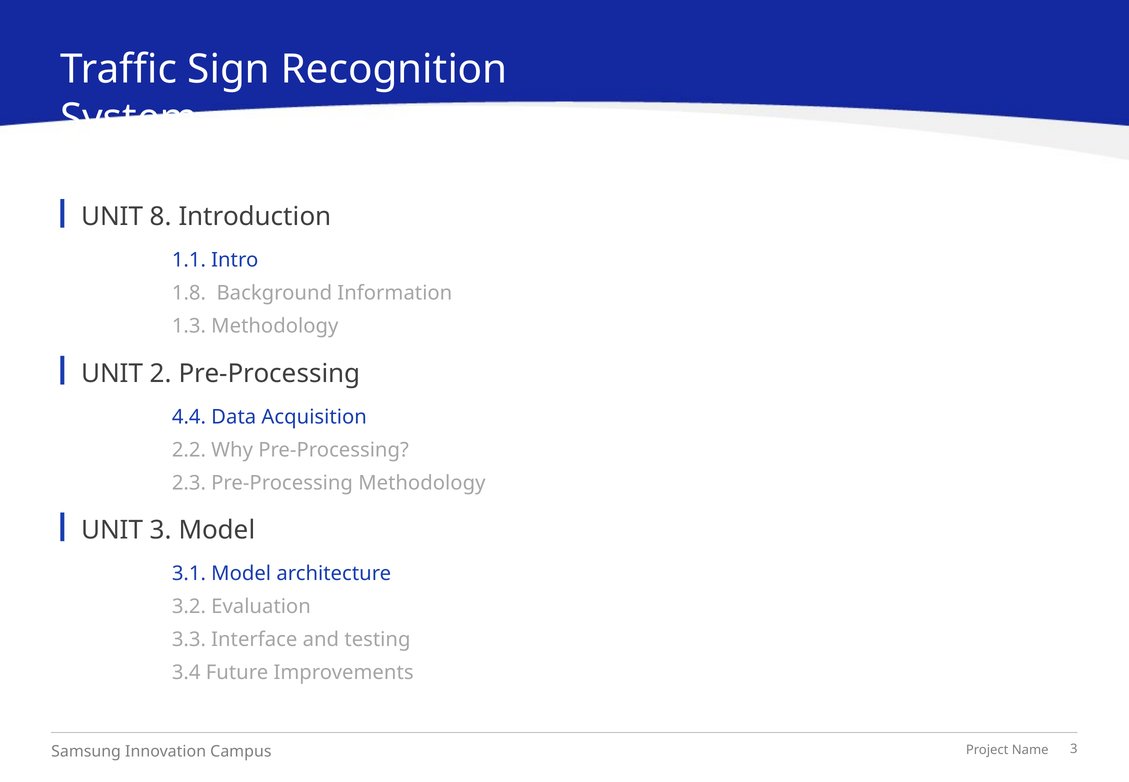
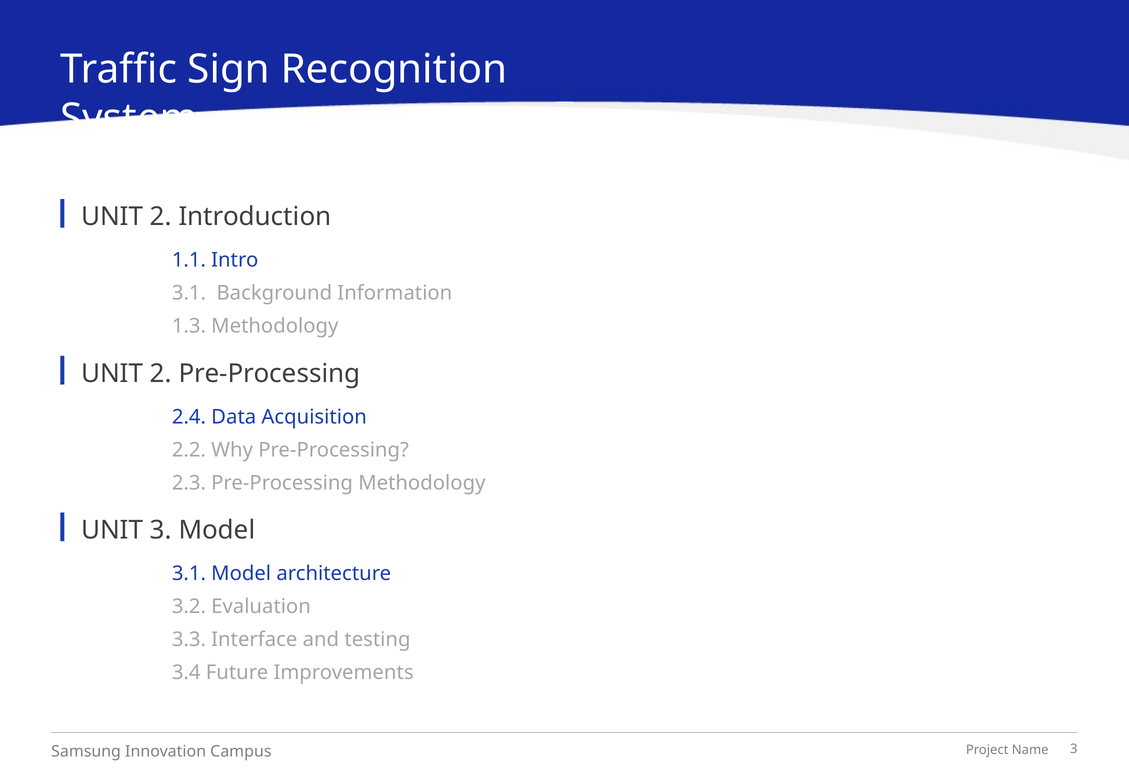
8: 8 -> 2 (161, 217)
1.8: 1.8 -> 3.1 (189, 293)
4.4: 4.4 -> 2.4 (189, 417)
